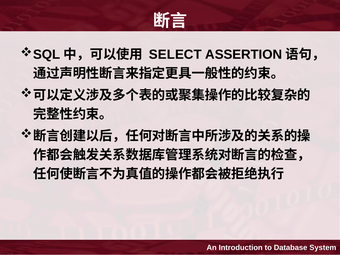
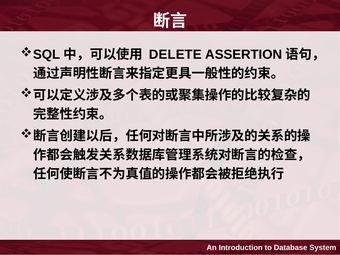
SELECT: SELECT -> DELETE (175, 54)
